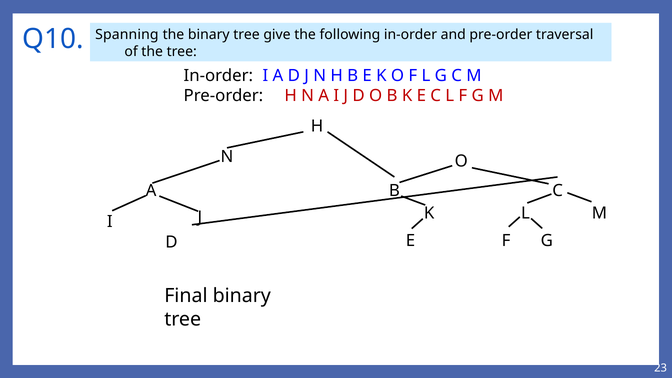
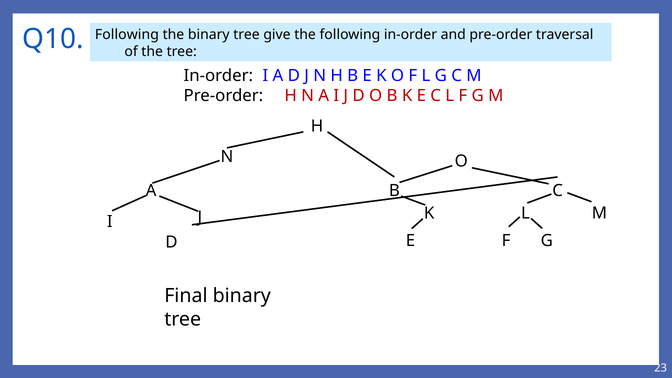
Spanning: Spanning -> Following (127, 35)
